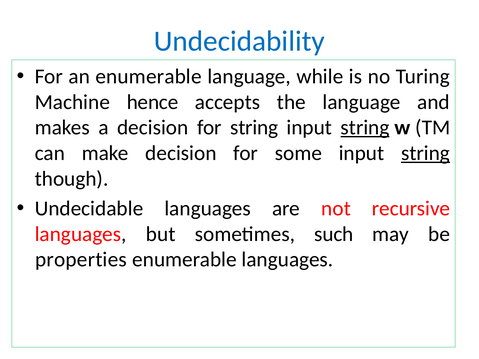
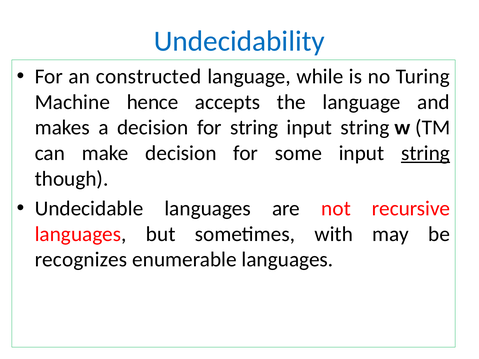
an enumerable: enumerable -> constructed (149, 77)
string underline: present -> none (365, 128)
such: such -> with (334, 234)
properties: properties -> recognizes (81, 260)
